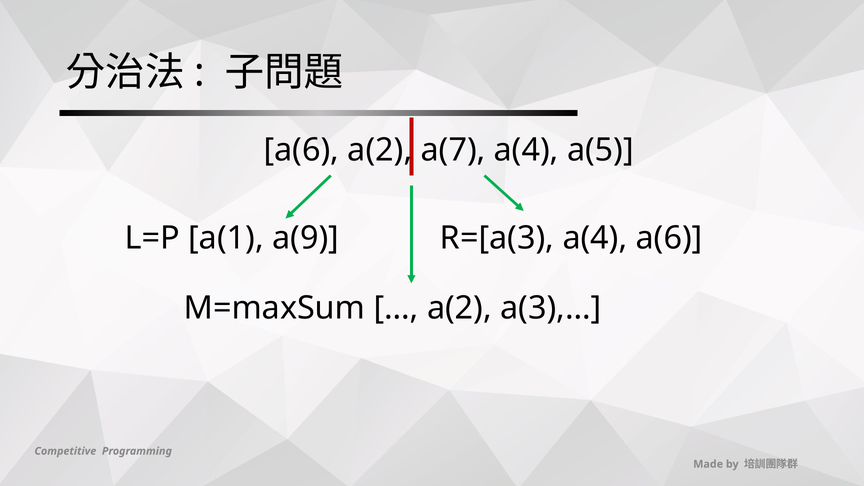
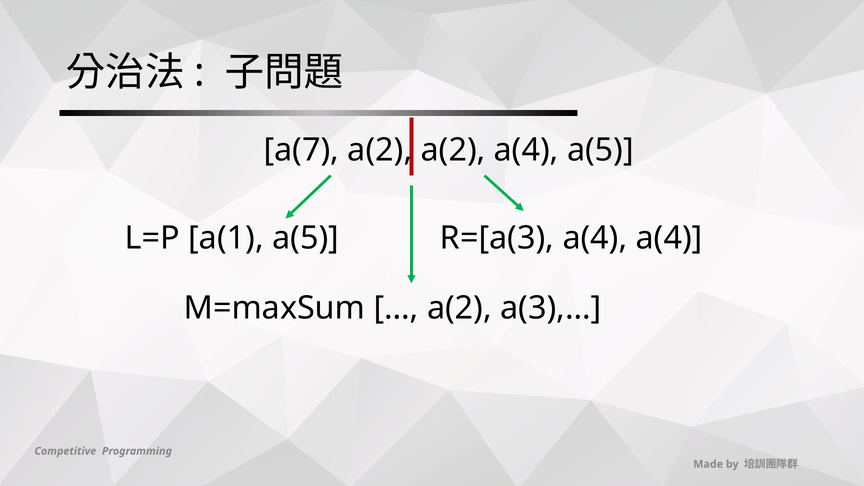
a(6: a(6 -> a(7 (301, 150)
a(2 a(7: a(7 -> a(2 (453, 150)
a(1 a(9: a(9 -> a(5 (306, 238)
a(4 a(6: a(6 -> a(4 (669, 238)
